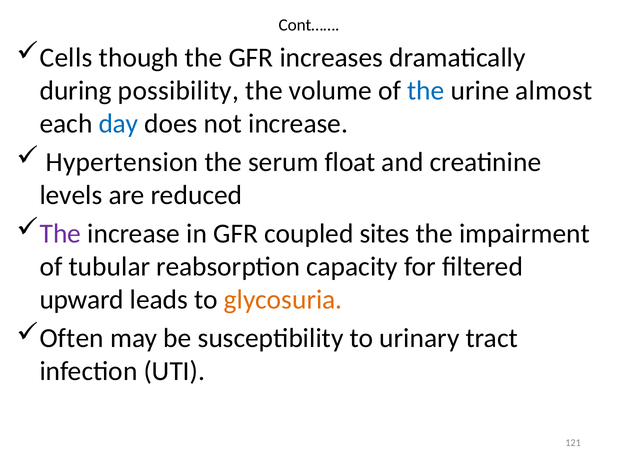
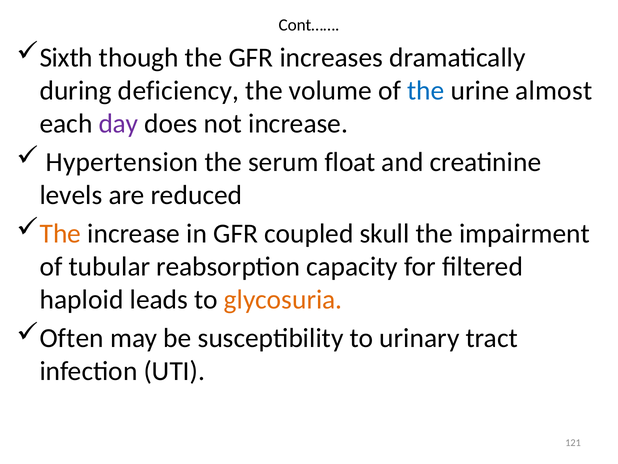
Cells: Cells -> Sixth (66, 58)
possibility: possibility -> deficiency (178, 91)
day colour: blue -> purple (119, 124)
The colour: purple -> orange (60, 234)
sites: sites -> skull (385, 234)
upward: upward -> haploid (82, 300)
